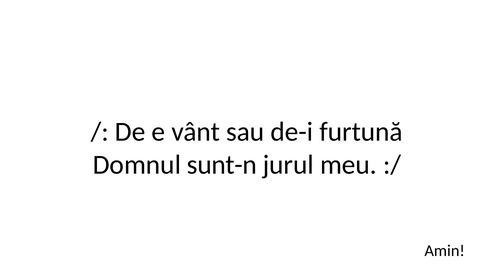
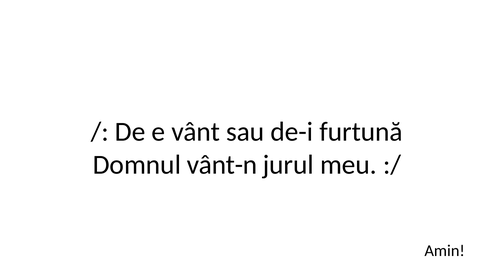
sunt-n: sunt-n -> vânt-n (222, 165)
